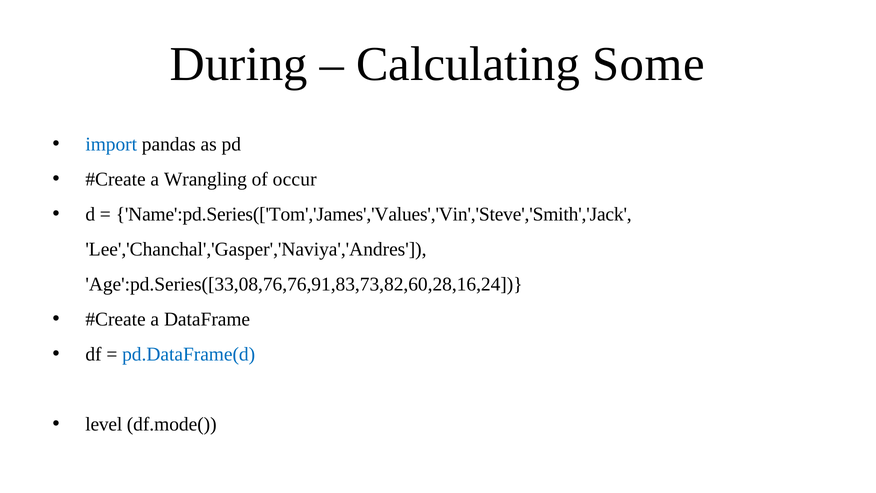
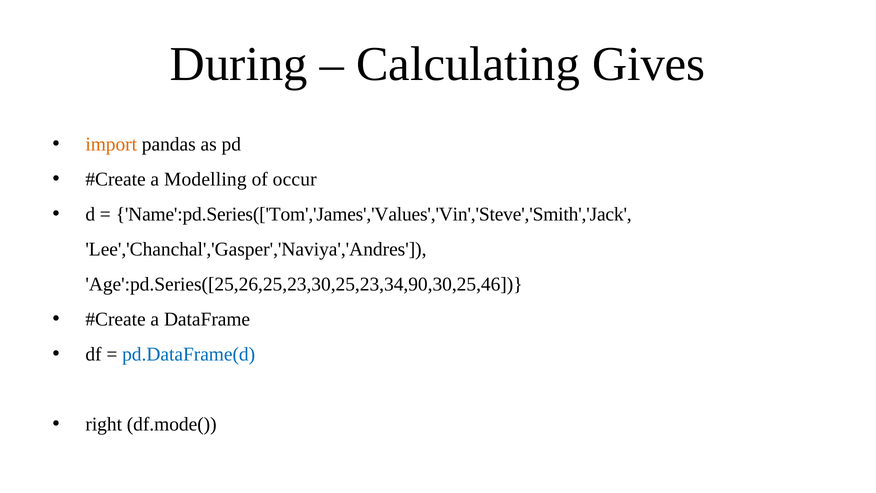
Some: Some -> Gives (649, 64)
import colour: blue -> orange (111, 144)
Wrangling: Wrangling -> Modelling (205, 179)
Age':pd.Series([33,08,76,76,91,83,73,82,60,28,16,24: Age':pd.Series([33,08,76,76,91,83,73,82,60,28,16,24 -> Age':pd.Series([25,26,25,23,30,25,23,34,90,30,25,46 (304, 284)
level: level -> right (104, 424)
